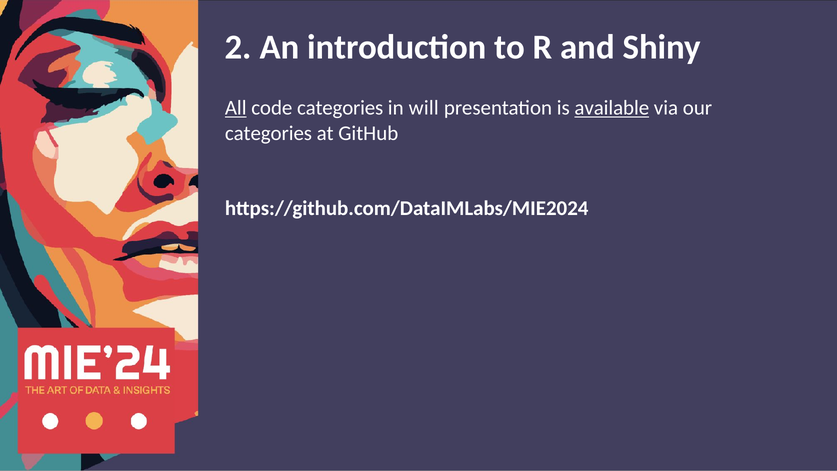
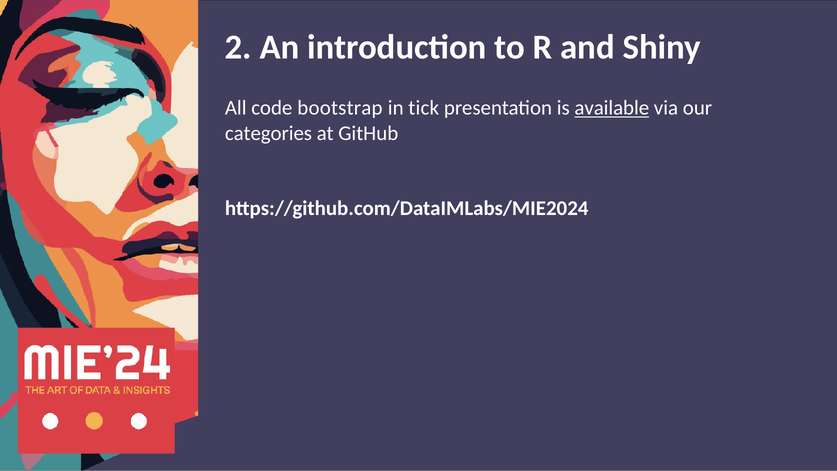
All underline: present -> none (236, 108)
code categories: categories -> bootstrap (340, 108)
will: will -> tick (424, 108)
